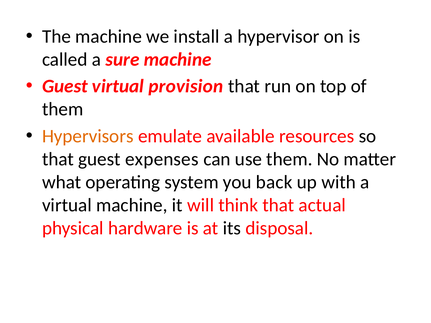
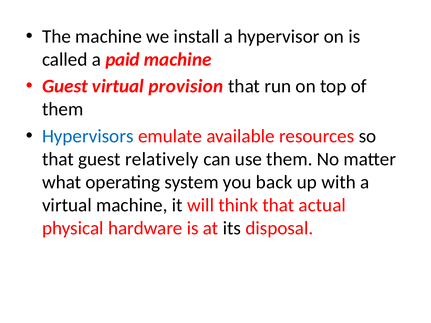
sure: sure -> paid (123, 60)
Hypervisors colour: orange -> blue (88, 136)
expenses: expenses -> relatively (162, 159)
